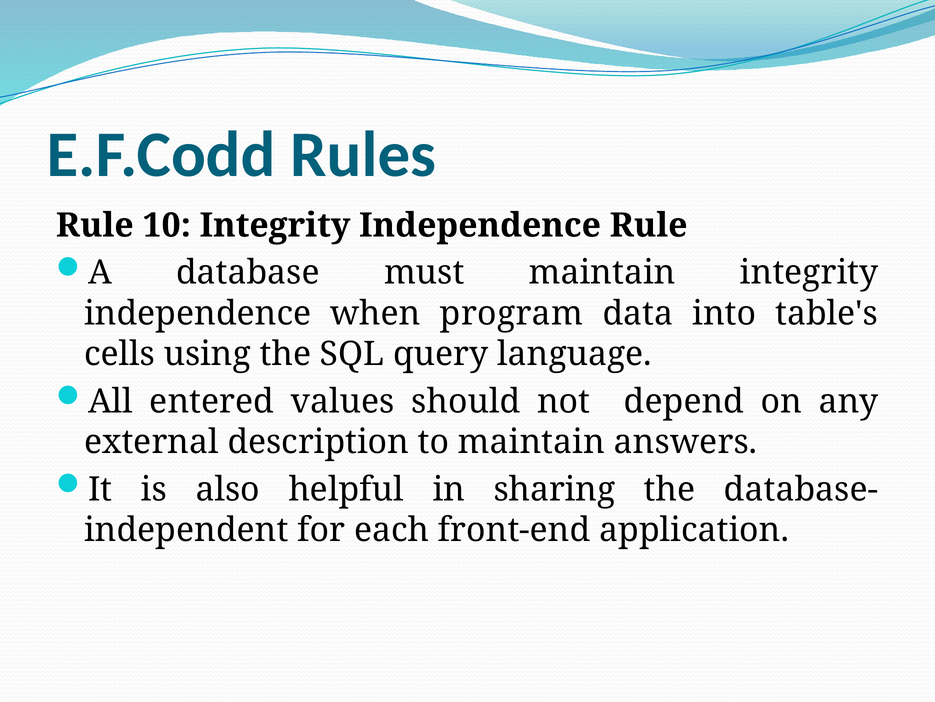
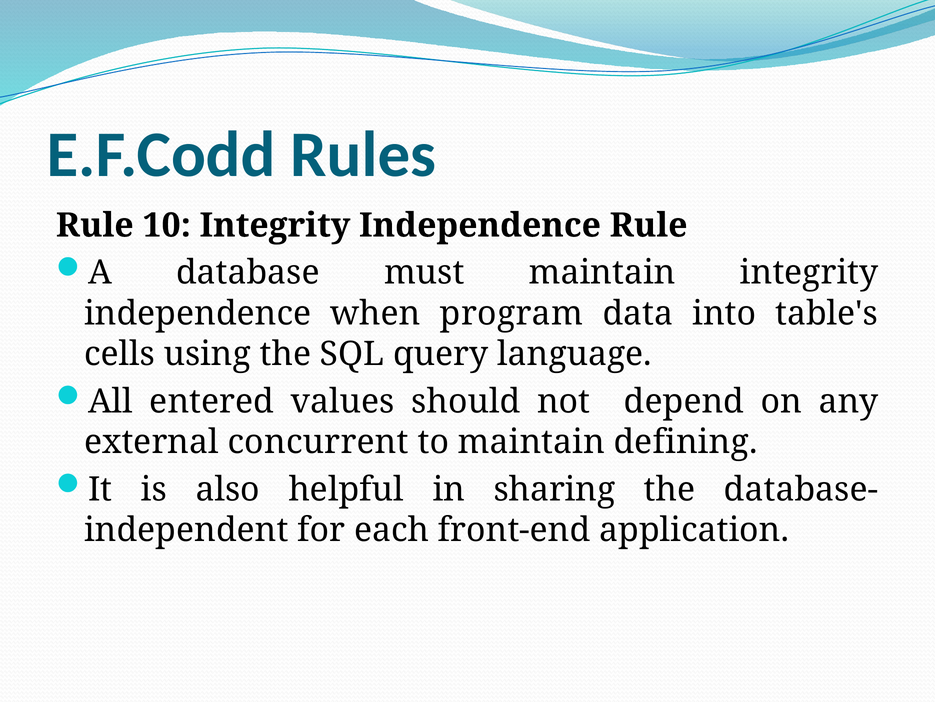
description: description -> concurrent (318, 442)
answers: answers -> defining (686, 442)
